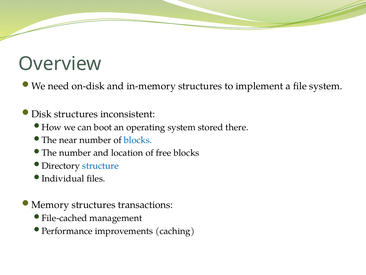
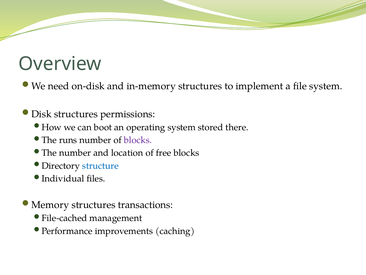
inconsistent: inconsistent -> permissions (128, 114)
near: near -> runs (68, 140)
blocks colour: blue -> purple (138, 140)
